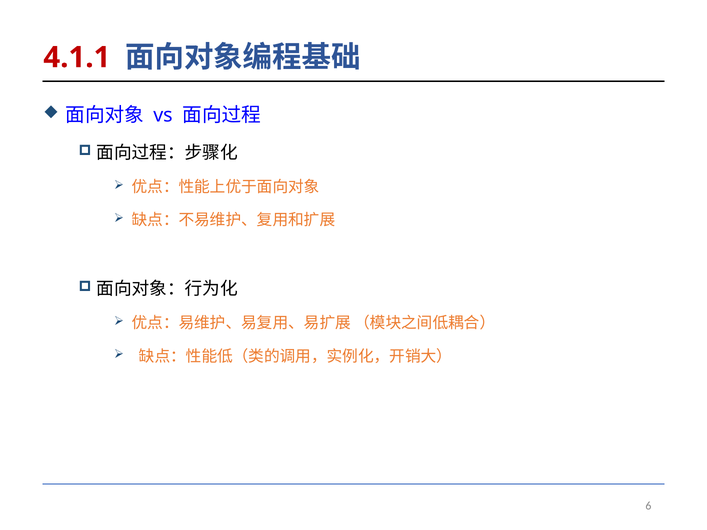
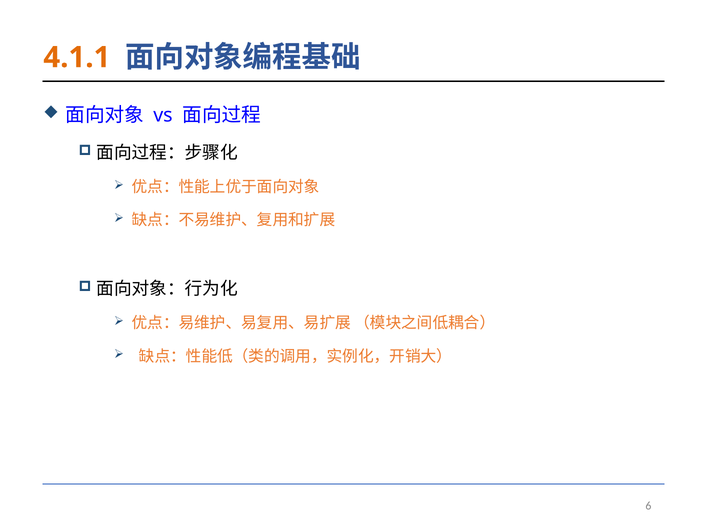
4.1.1 colour: red -> orange (77, 57)
